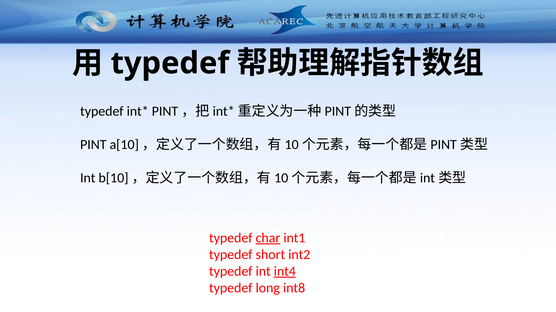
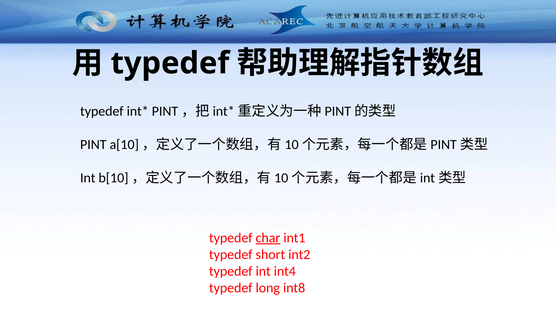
int4 underline: present -> none (285, 272)
